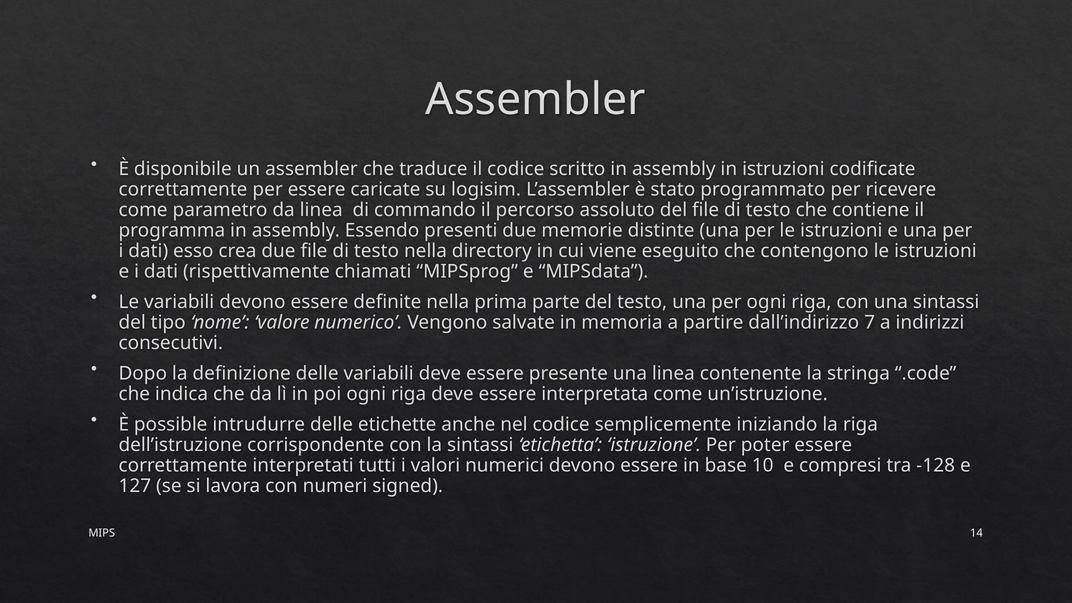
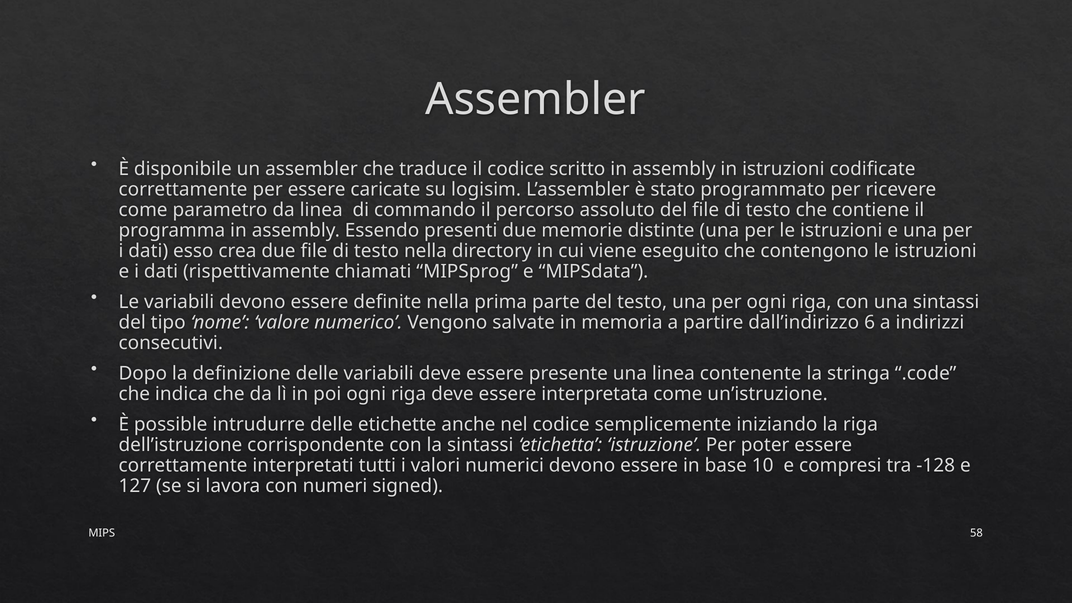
7: 7 -> 6 (870, 323)
14: 14 -> 58 (976, 533)
